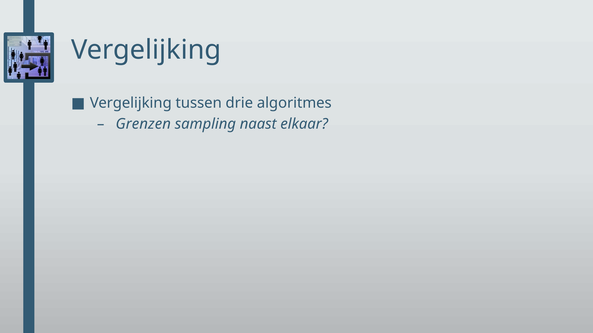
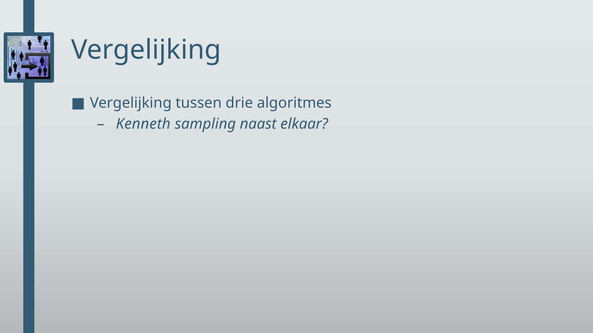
Grenzen: Grenzen -> Kenneth (143, 124)
